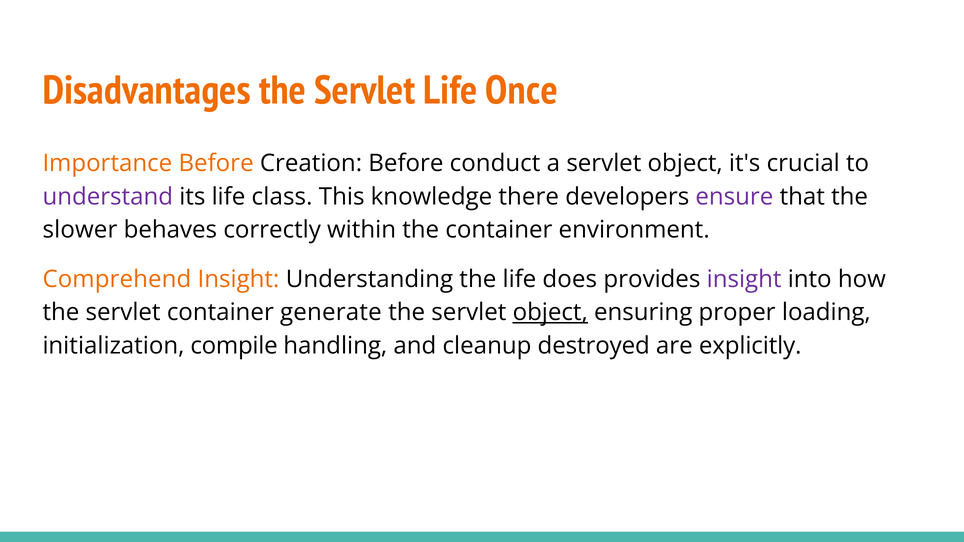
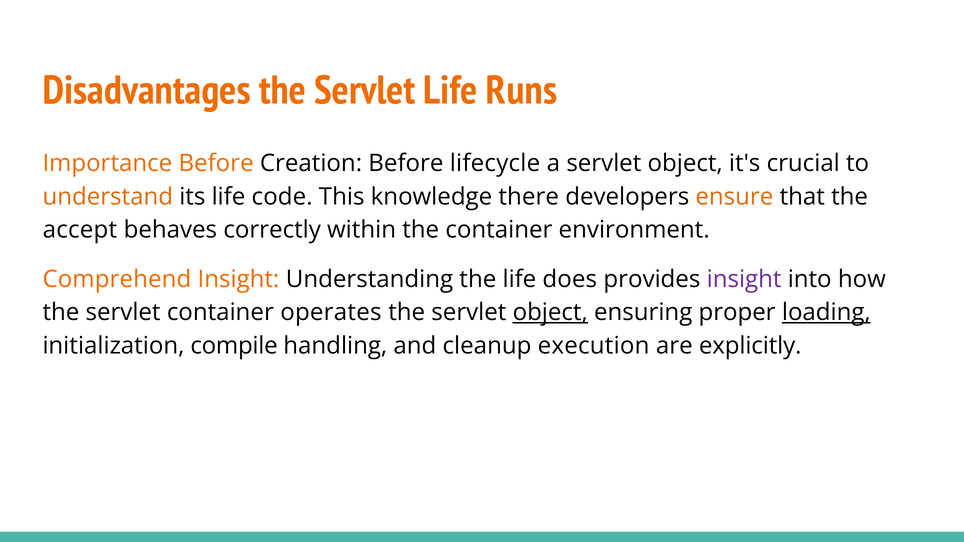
Once: Once -> Runs (522, 91)
conduct: conduct -> lifecycle (495, 164)
understand colour: purple -> orange (108, 197)
class: class -> code (282, 197)
ensure colour: purple -> orange (734, 197)
slower: slower -> accept (80, 230)
generate: generate -> operates (331, 313)
loading underline: none -> present (826, 313)
destroyed: destroyed -> execution (594, 346)
